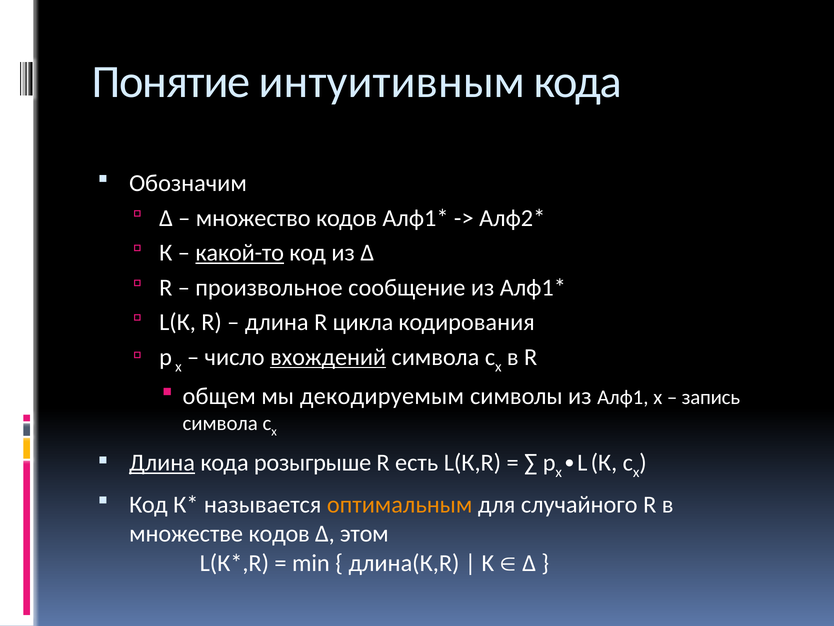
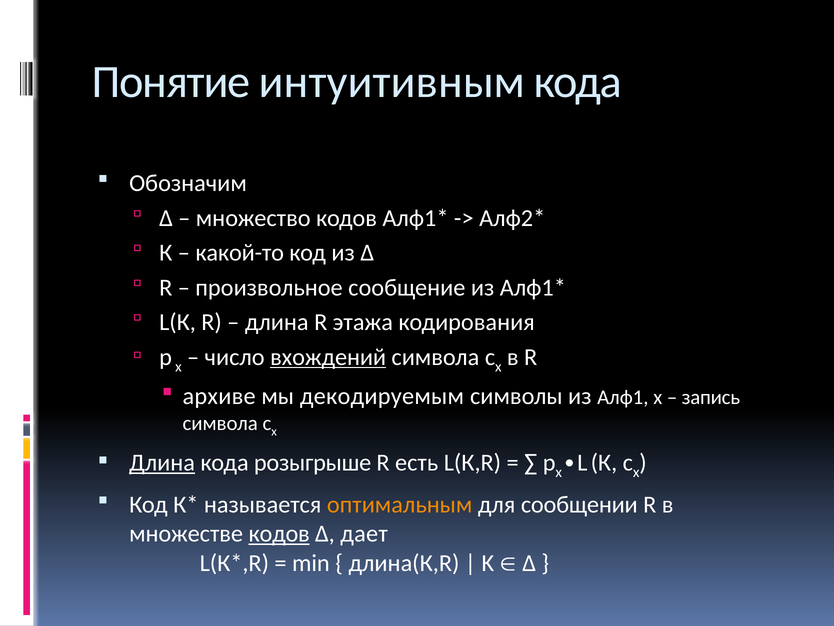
какой-то underline: present -> none (240, 253)
цикла: цикла -> этажа (363, 322)
общем: общем -> архиве (219, 396)
случайного: случайного -> сообщении (579, 504)
кодов underline: none -> present (279, 533)
этом: этом -> дает (364, 533)
